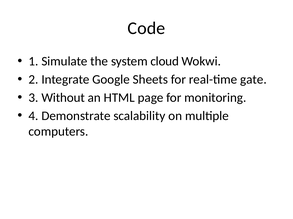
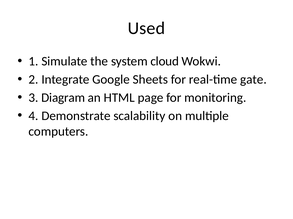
Code: Code -> Used (146, 28)
Without: Without -> Diagram (63, 98)
